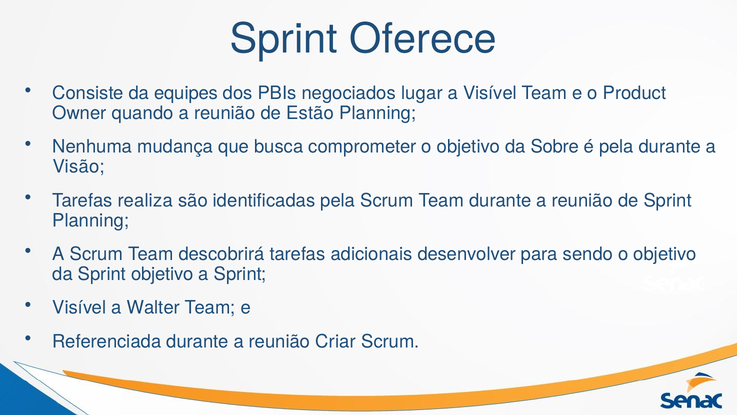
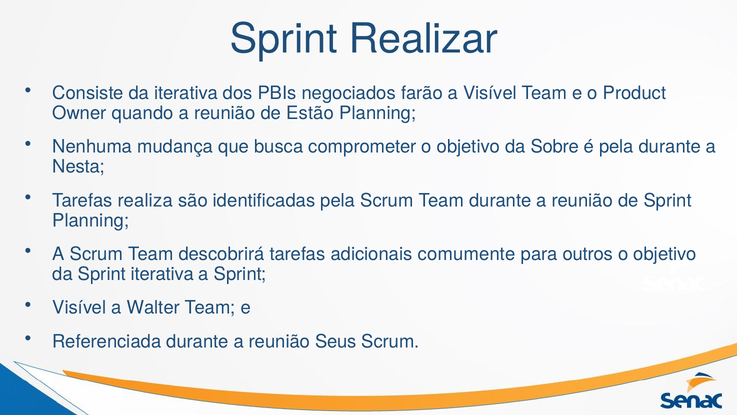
Oferece: Oferece -> Realizar (423, 39)
da equipes: equipes -> iterativa (186, 93)
lugar: lugar -> farão (422, 93)
Visão: Visão -> Nesta (79, 167)
desenvolver: desenvolver -> comumente (467, 254)
sendo: sendo -> outros (588, 254)
Sprint objetivo: objetivo -> iterativa (162, 274)
Criar: Criar -> Seus (336, 341)
